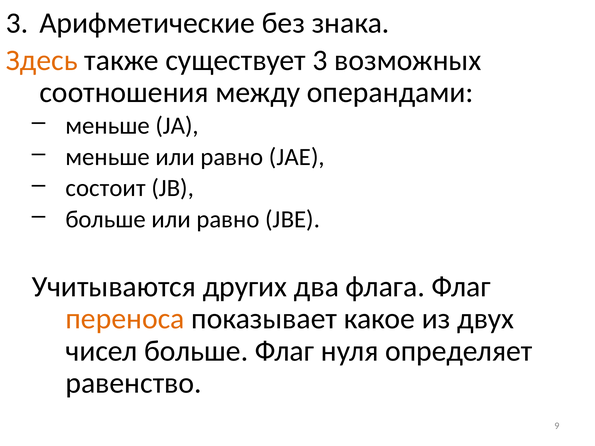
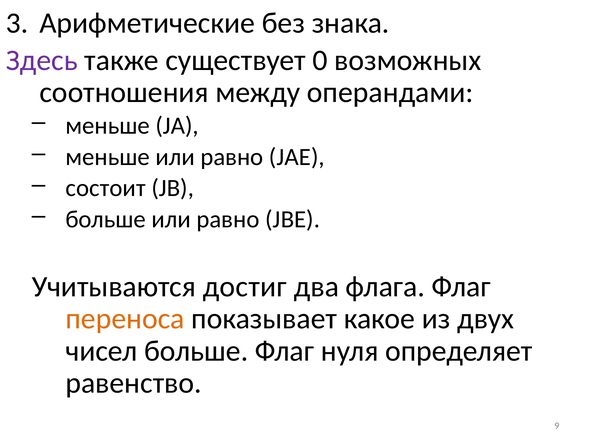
Здесь colour: orange -> purple (42, 60)
существует 3: 3 -> 0 (320, 60)
других: других -> достиг (245, 287)
